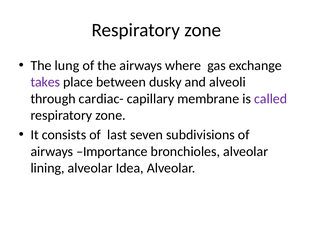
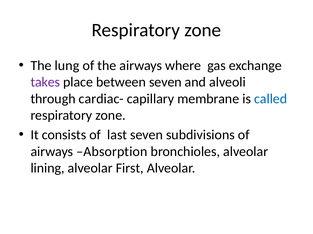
between dusky: dusky -> seven (165, 82)
called colour: purple -> blue (271, 99)
Importance: Importance -> Absorption (112, 152)
Idea: Idea -> First (130, 169)
